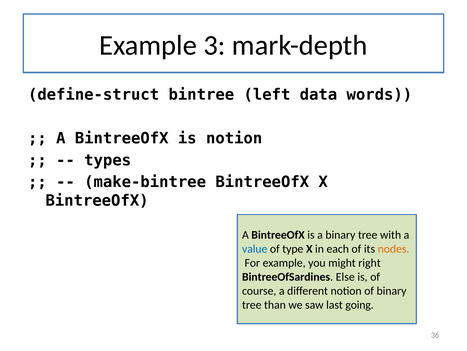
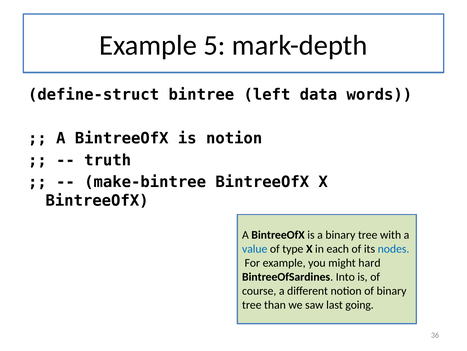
3: 3 -> 5 (214, 45)
types: types -> truth (108, 160)
nodes colour: orange -> blue (394, 248)
right: right -> hard (369, 262)
Else: Else -> Into (345, 276)
